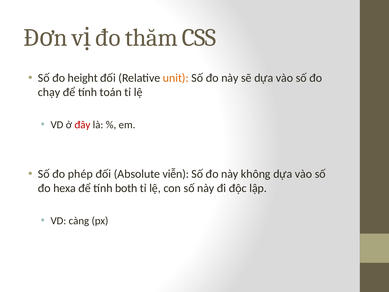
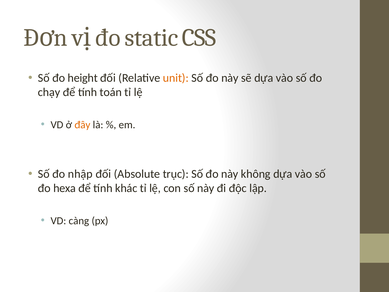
thăm: thăm -> static (151, 38)
đây colour: red -> orange (82, 125)
phép: phép -> nhập (80, 174)
viễn: viễn -> trục (176, 174)
both: both -> khác (126, 188)
